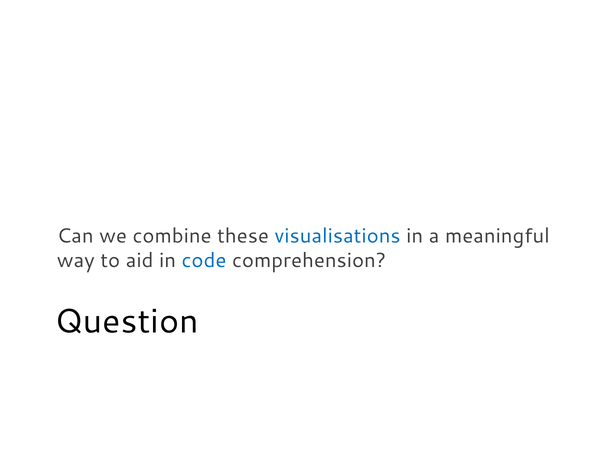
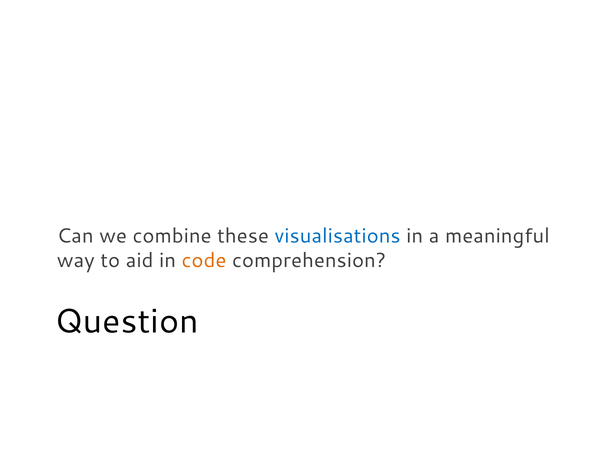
code colour: blue -> orange (204, 261)
